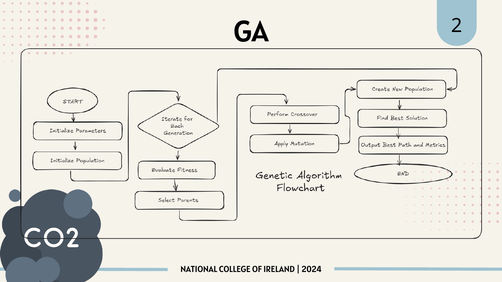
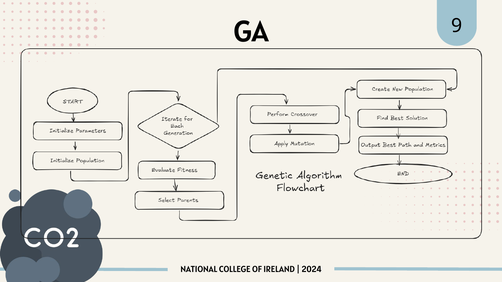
2: 2 -> 9 (457, 26)
